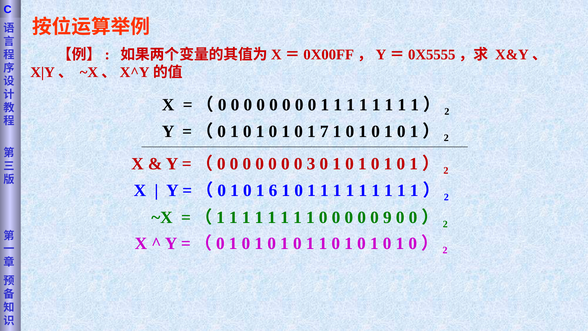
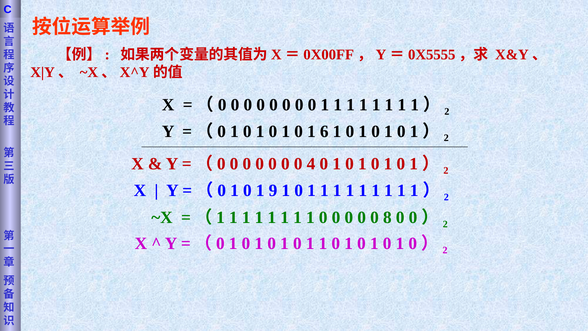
7: 7 -> 6 (324, 131)
3: 3 -> 4 (311, 164)
6: 6 -> 9 (273, 191)
9: 9 -> 8 (387, 217)
